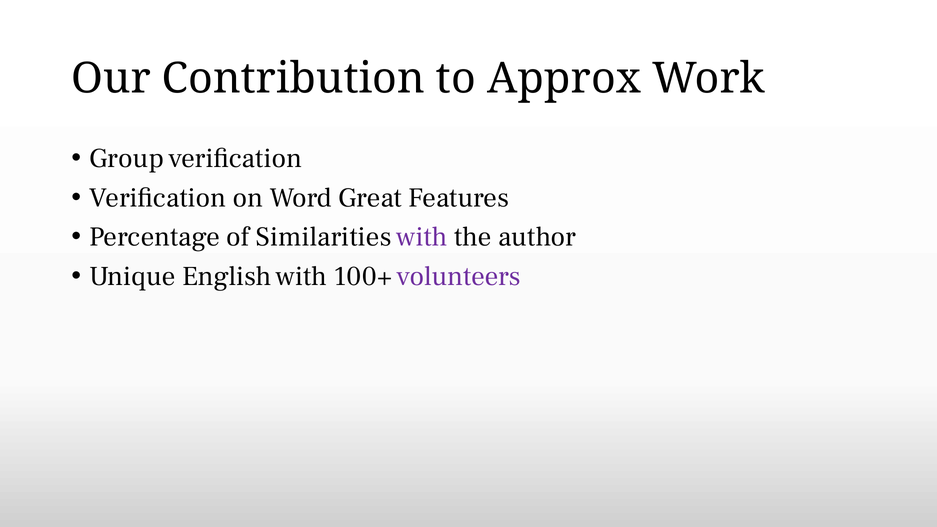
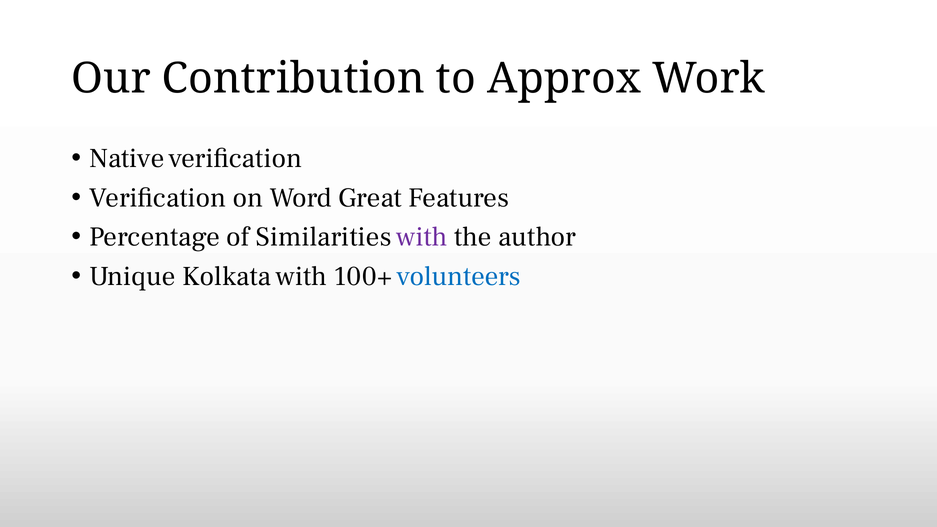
Group: Group -> Native (127, 158)
English: English -> Kolkata (227, 276)
volunteers colour: purple -> blue (459, 276)
